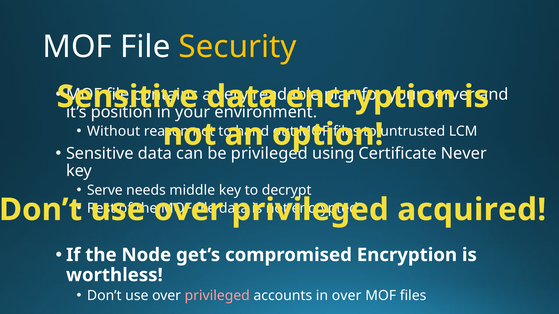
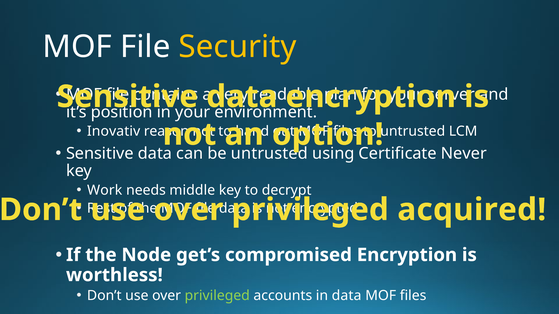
Without: Without -> Inovativ (114, 131)
be privileged: privileged -> untrusted (269, 154)
Serve: Serve -> Work (105, 190)
privileged colour: pink -> light green (217, 296)
in over: over -> data (347, 296)
